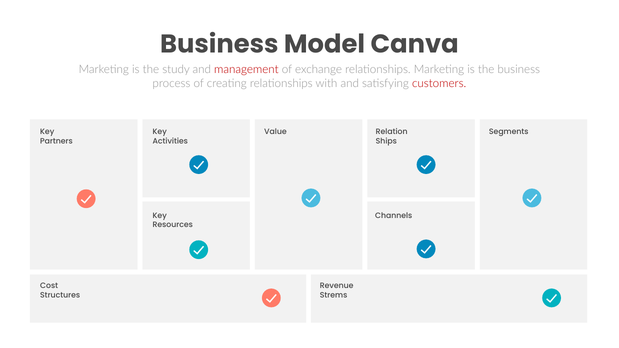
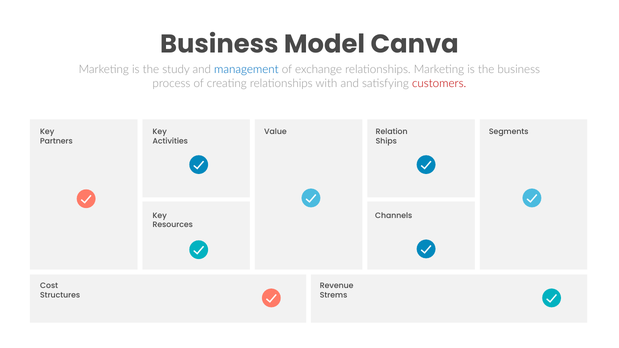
management colour: red -> blue (246, 69)
